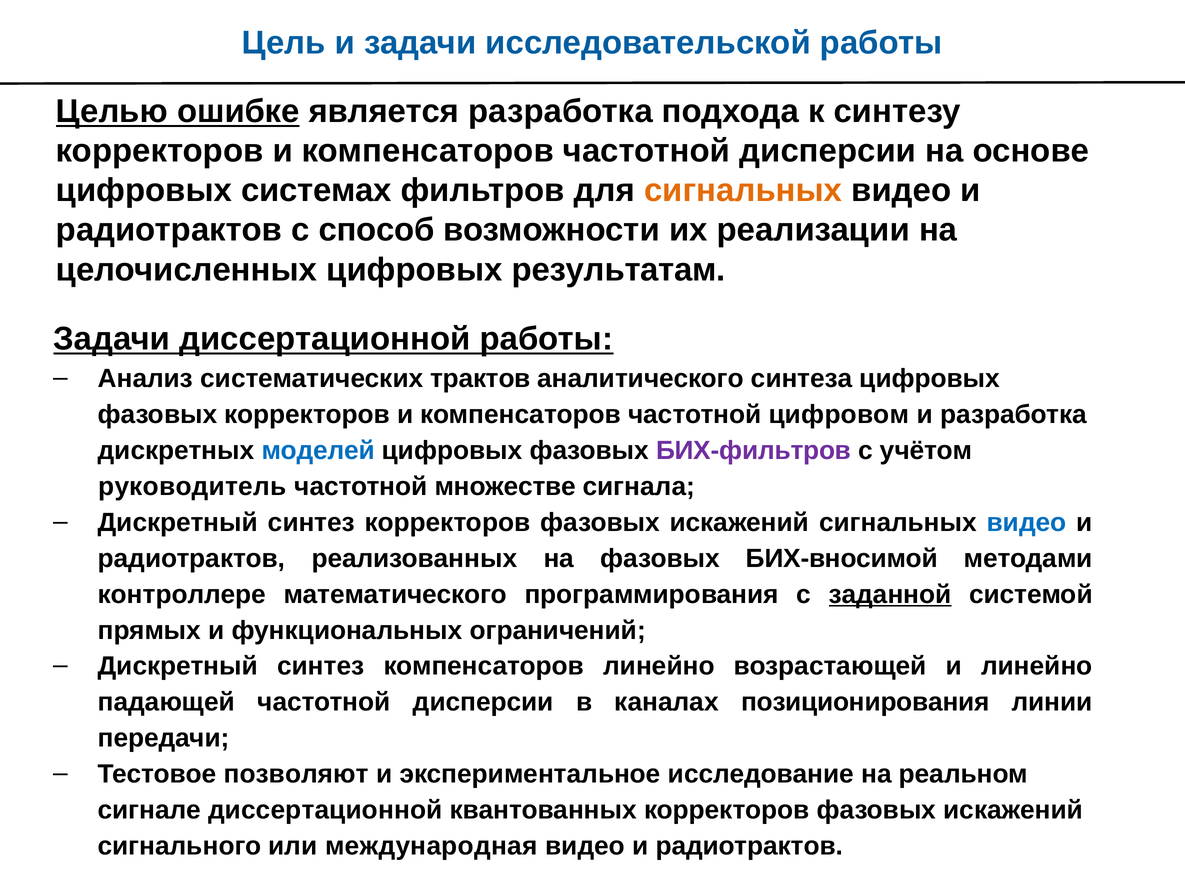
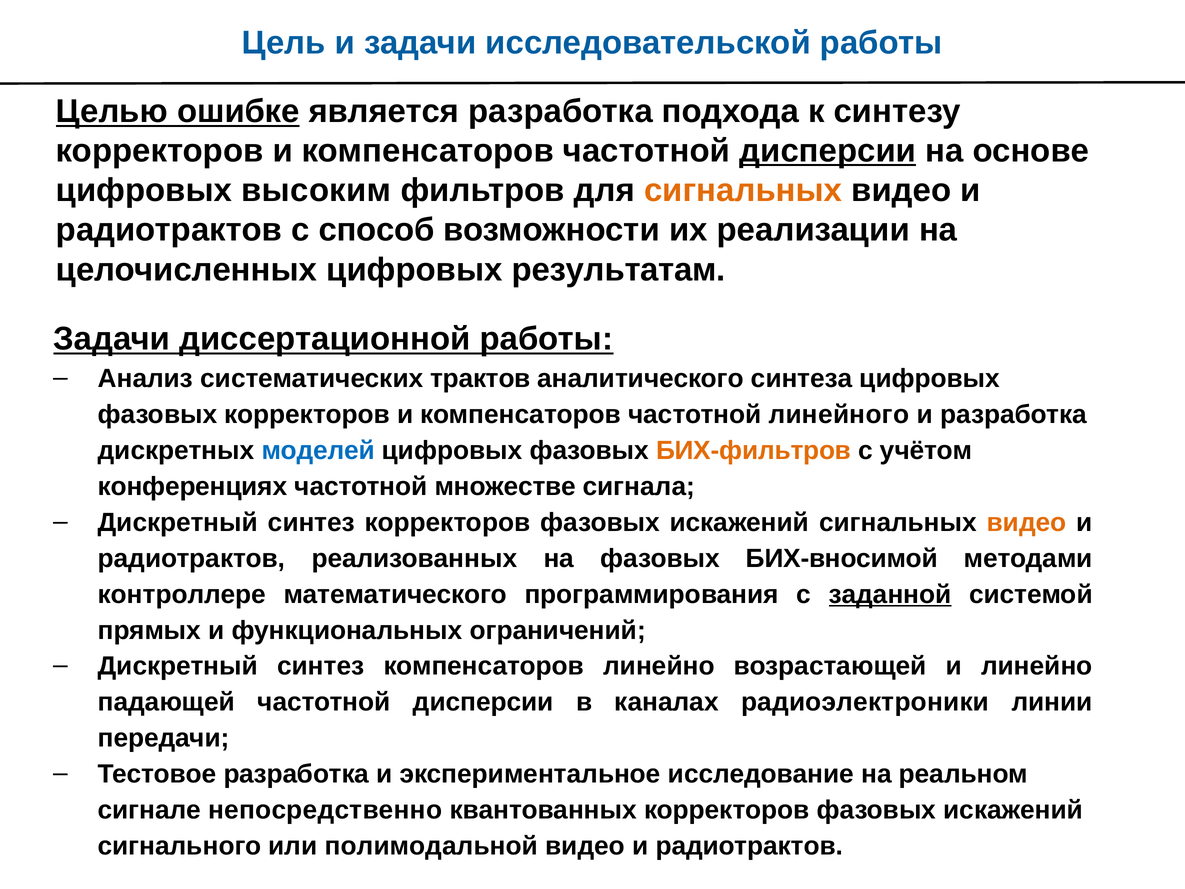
дисперсии underline: none -> present (828, 151)
системах: системах -> высоким (316, 191)
цифровом: цифровом -> линейного (839, 414)
БИХ-фильтров colour: purple -> orange (754, 450)
руководитель: руководитель -> конференциях (193, 486)
видео colour: blue -> orange (1027, 522)
позиционирования: позиционирования -> радиоэлектроники (865, 702)
Тестовое позволяют: позволяют -> разработка (296, 774)
сигнале диссертационной: диссертационной -> непосредственно (325, 810)
международная: международная -> полимодальной (431, 846)
